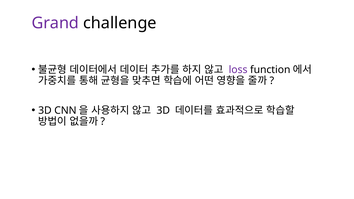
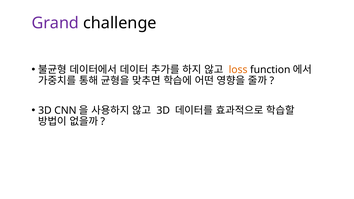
loss colour: purple -> orange (238, 70)
